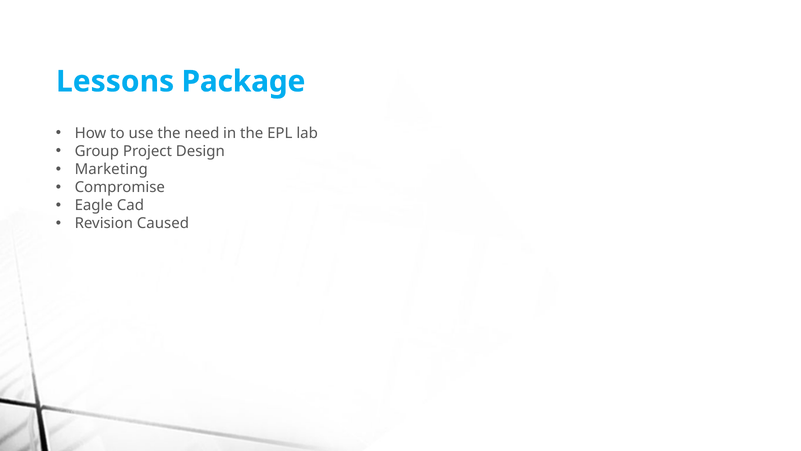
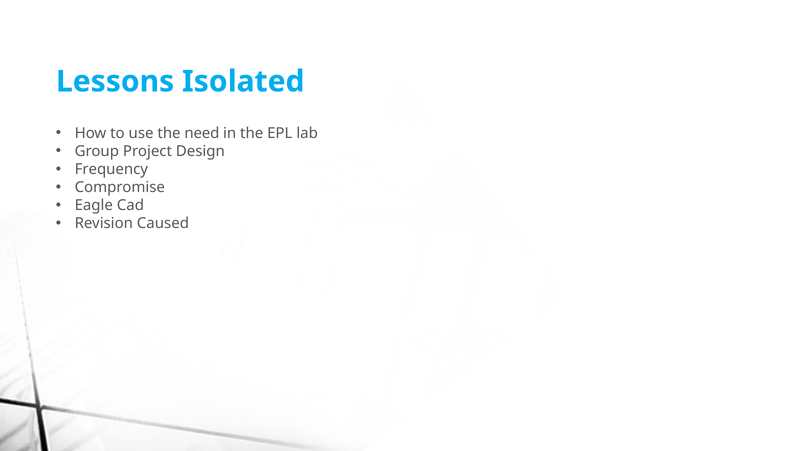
Package: Package -> Isolated (243, 81)
Marketing: Marketing -> Frequency (111, 169)
